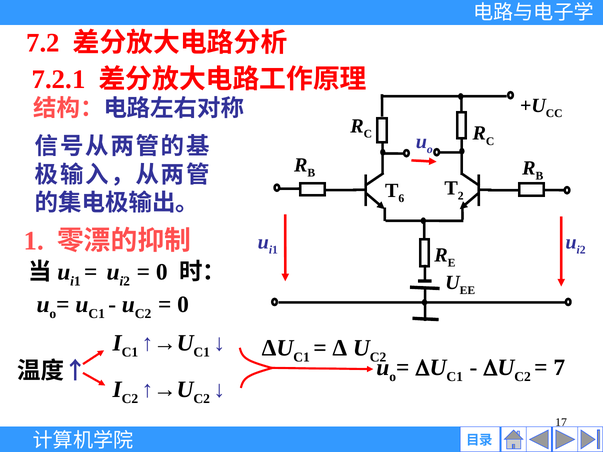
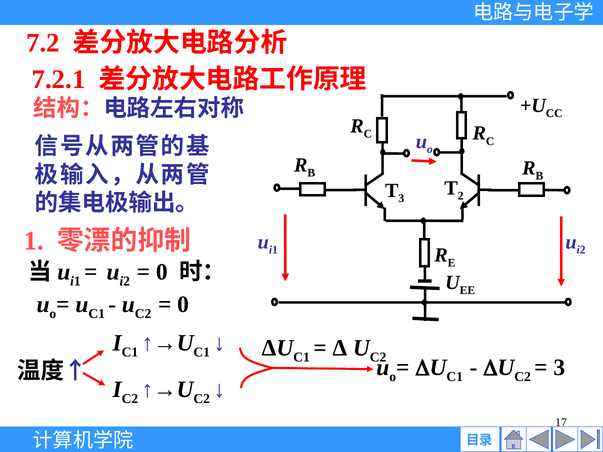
6: 6 -> 3 (401, 199)
7: 7 -> 3 (559, 368)
